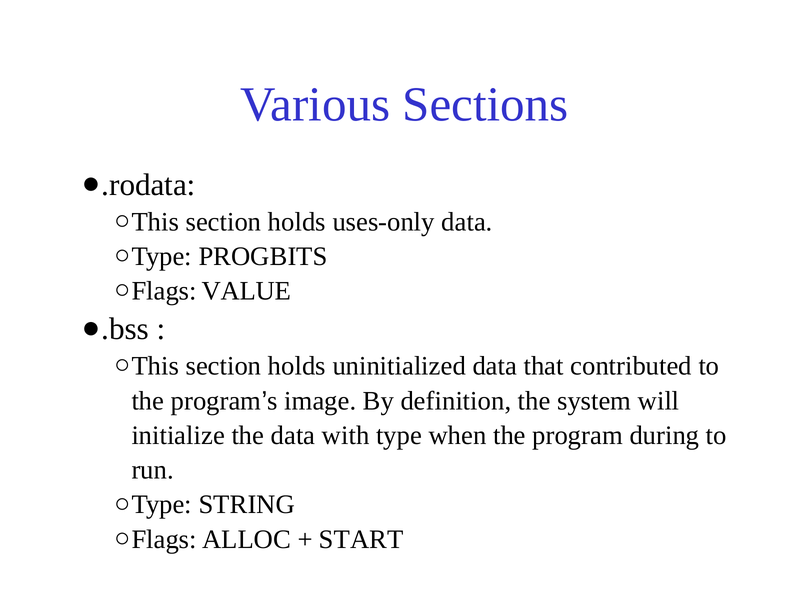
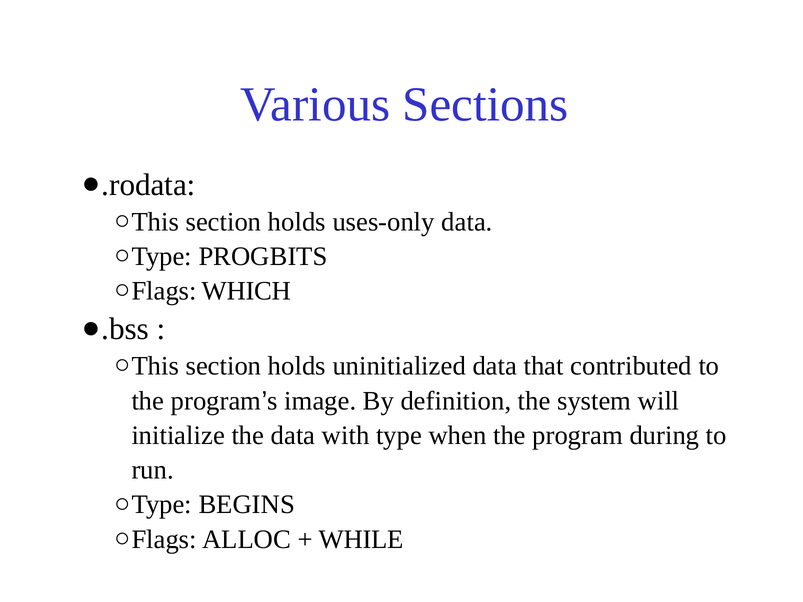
VALUE: VALUE -> WHICH (247, 291)
STRING: STRING -> BEGINS (247, 505)
START: START -> WHILE (361, 540)
